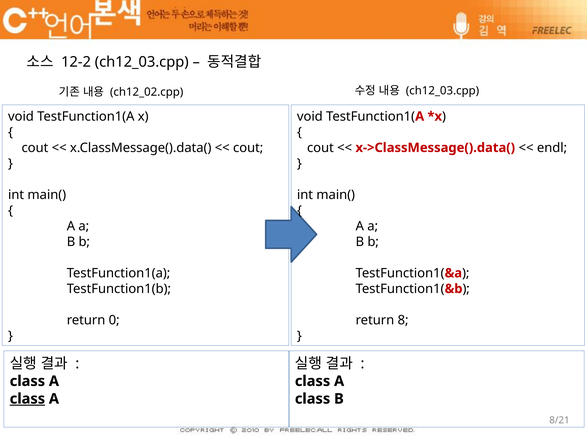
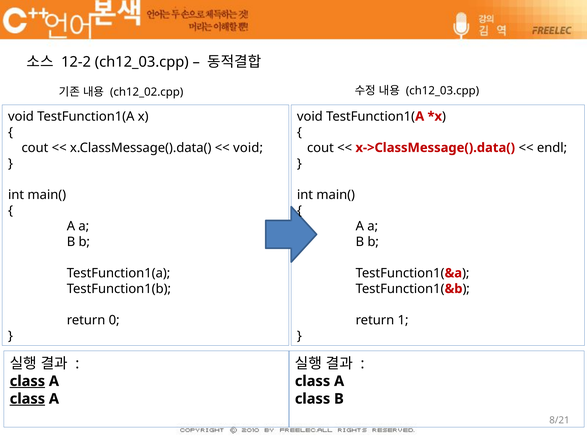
cout: cout -> void (248, 147)
8: 8 -> 1 (403, 320)
class underline: none -> present (27, 380)
